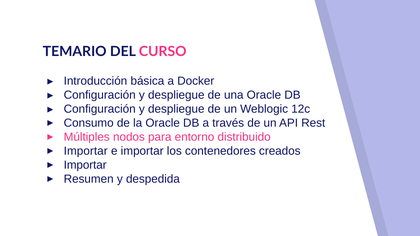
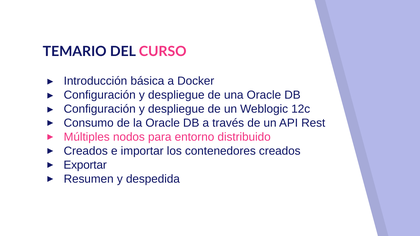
Importar: Importar -> Creados (86, 151)
Importar: Importar -> Exportar (85, 165)
